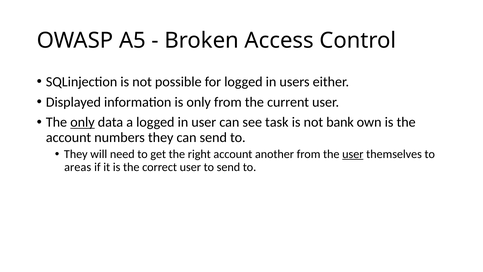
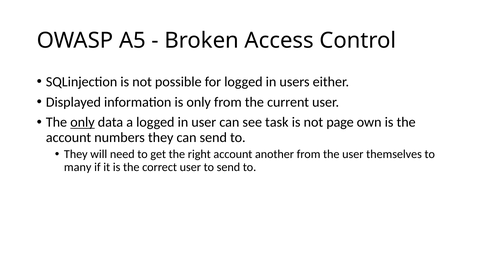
bank: bank -> page (340, 122)
user underline: present -> none (353, 154)
areas: areas -> many (78, 167)
